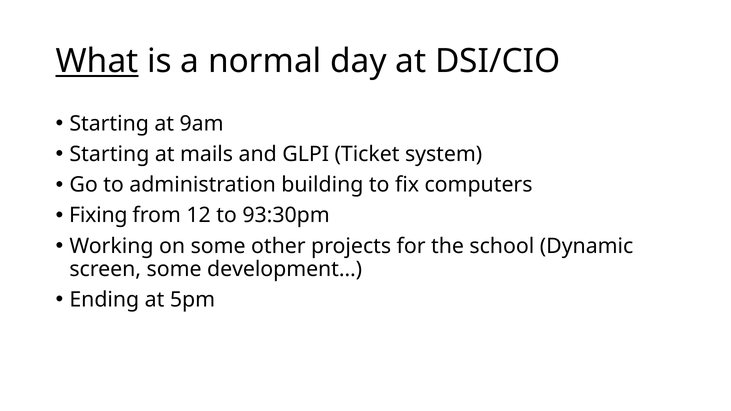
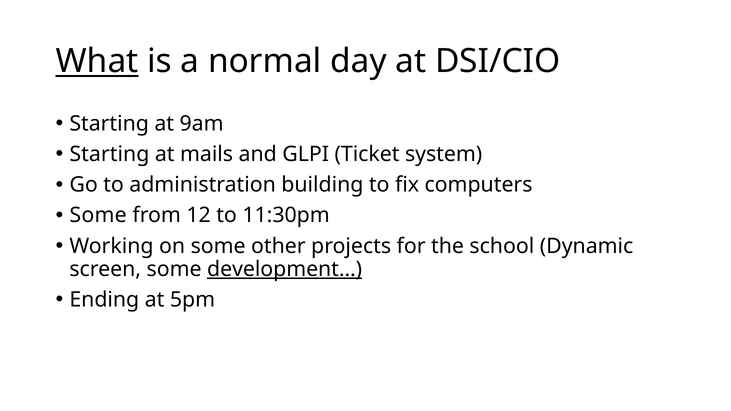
Fixing: Fixing -> Some (98, 216)
93:30pm: 93:30pm -> 11:30pm (286, 216)
development… underline: none -> present (285, 269)
